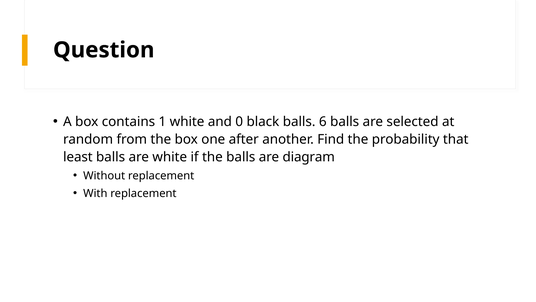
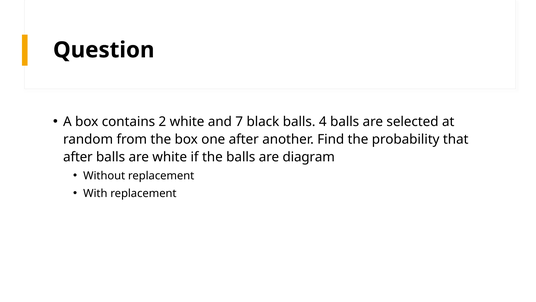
1: 1 -> 2 (162, 122)
0: 0 -> 7 (239, 122)
6: 6 -> 4 (323, 122)
least: least -> after (78, 157)
